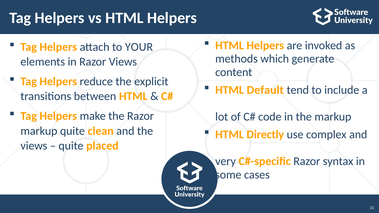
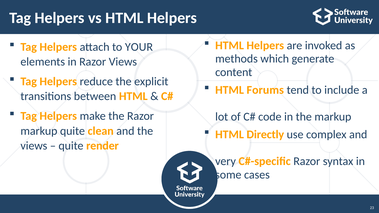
Default: Default -> Forums (265, 90)
placed: placed -> render (102, 146)
